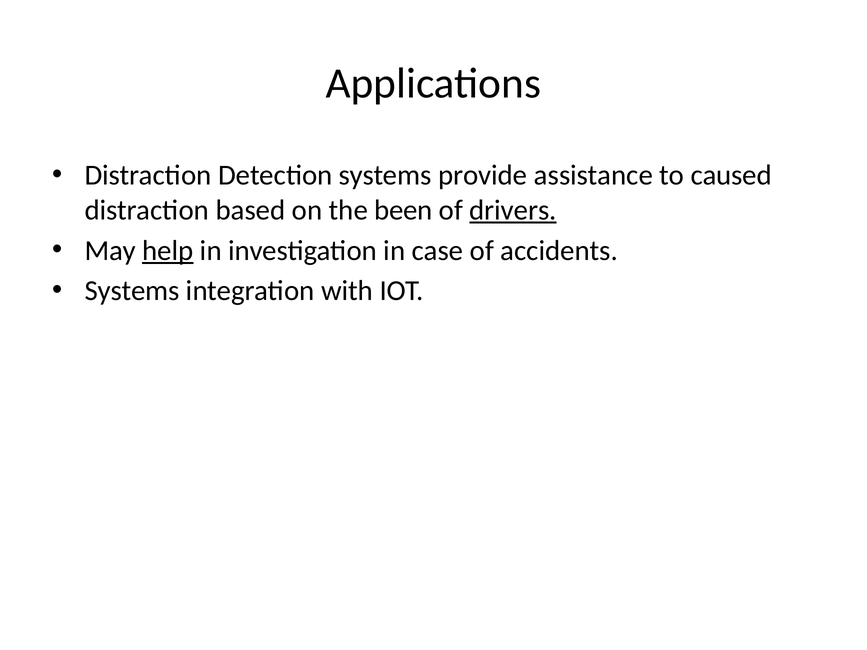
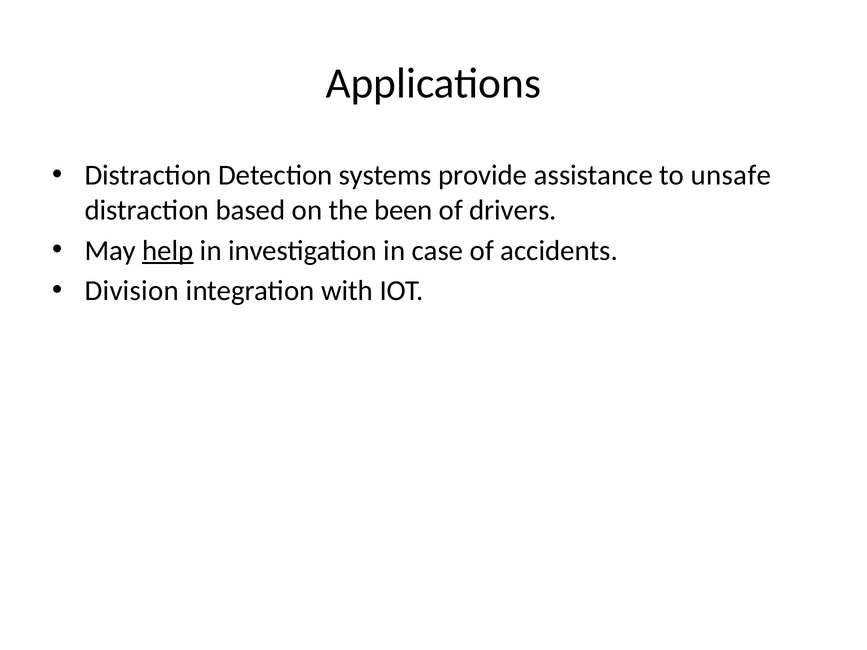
caused: caused -> unsafe (731, 175)
drivers underline: present -> none (513, 210)
Systems: Systems -> Division (132, 291)
